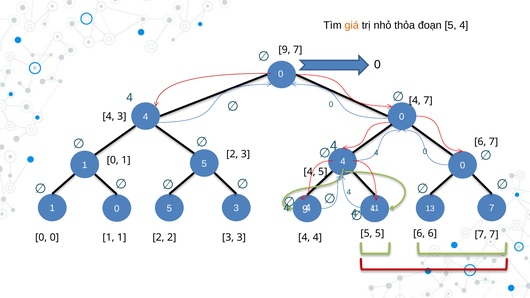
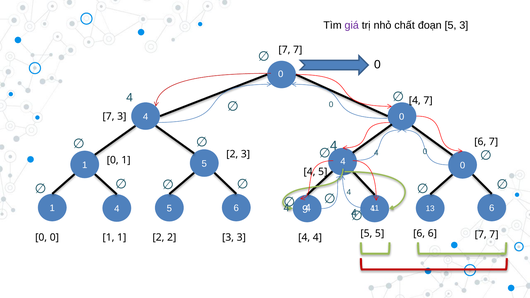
giá colour: orange -> purple (352, 25)
thỏa: thỏa -> chất (405, 25)
5 4: 4 -> 3 (464, 25)
9: 9 -> 7 (284, 50)
4: 4 -> 7 (108, 117)
1 0: 0 -> 4 (117, 209)
3: 3 -> 6 (236, 208)
13 7: 7 -> 6 (492, 208)
